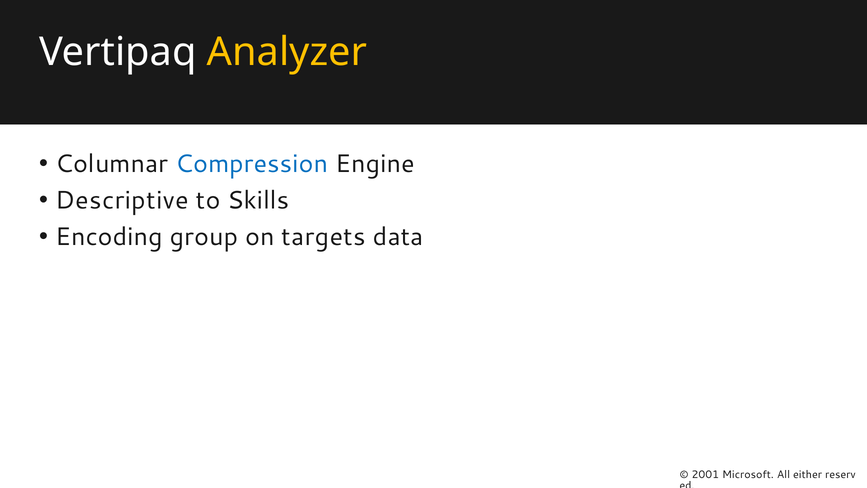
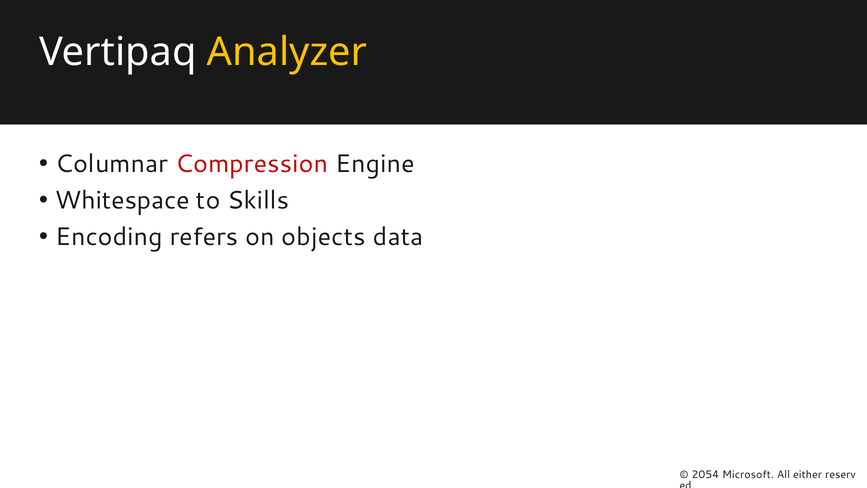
Compression colour: blue -> red (252, 164)
Descriptive: Descriptive -> Whitespace (122, 200)
group: group -> refers (204, 237)
targets: targets -> objects (324, 237)
2001: 2001 -> 2054 (705, 474)
